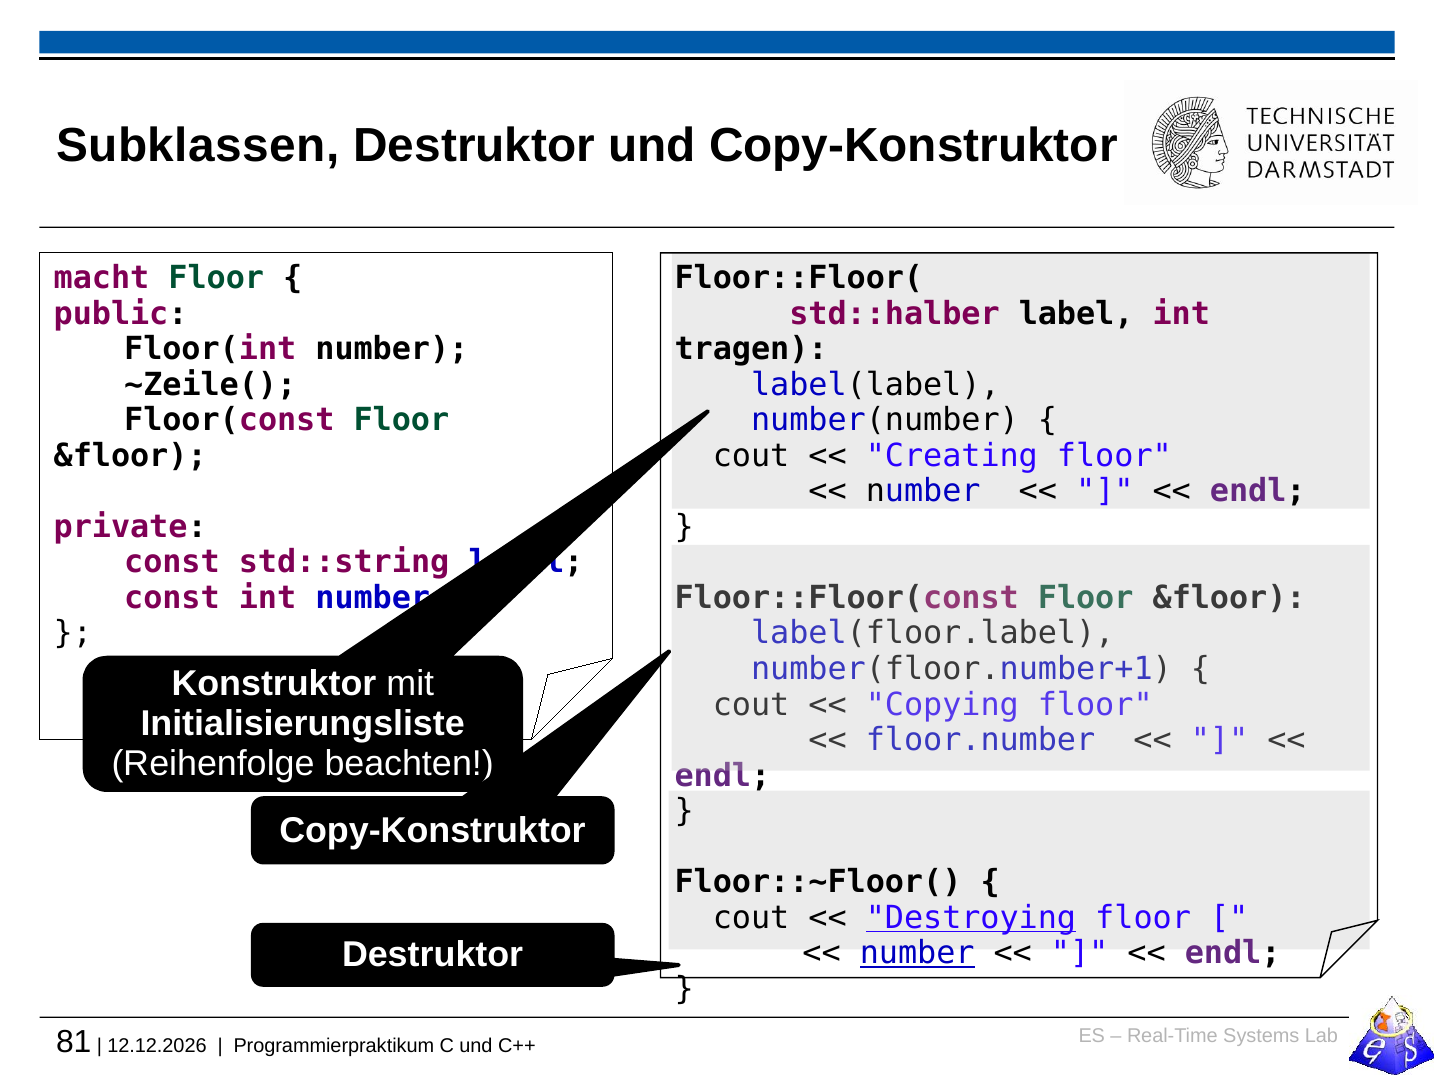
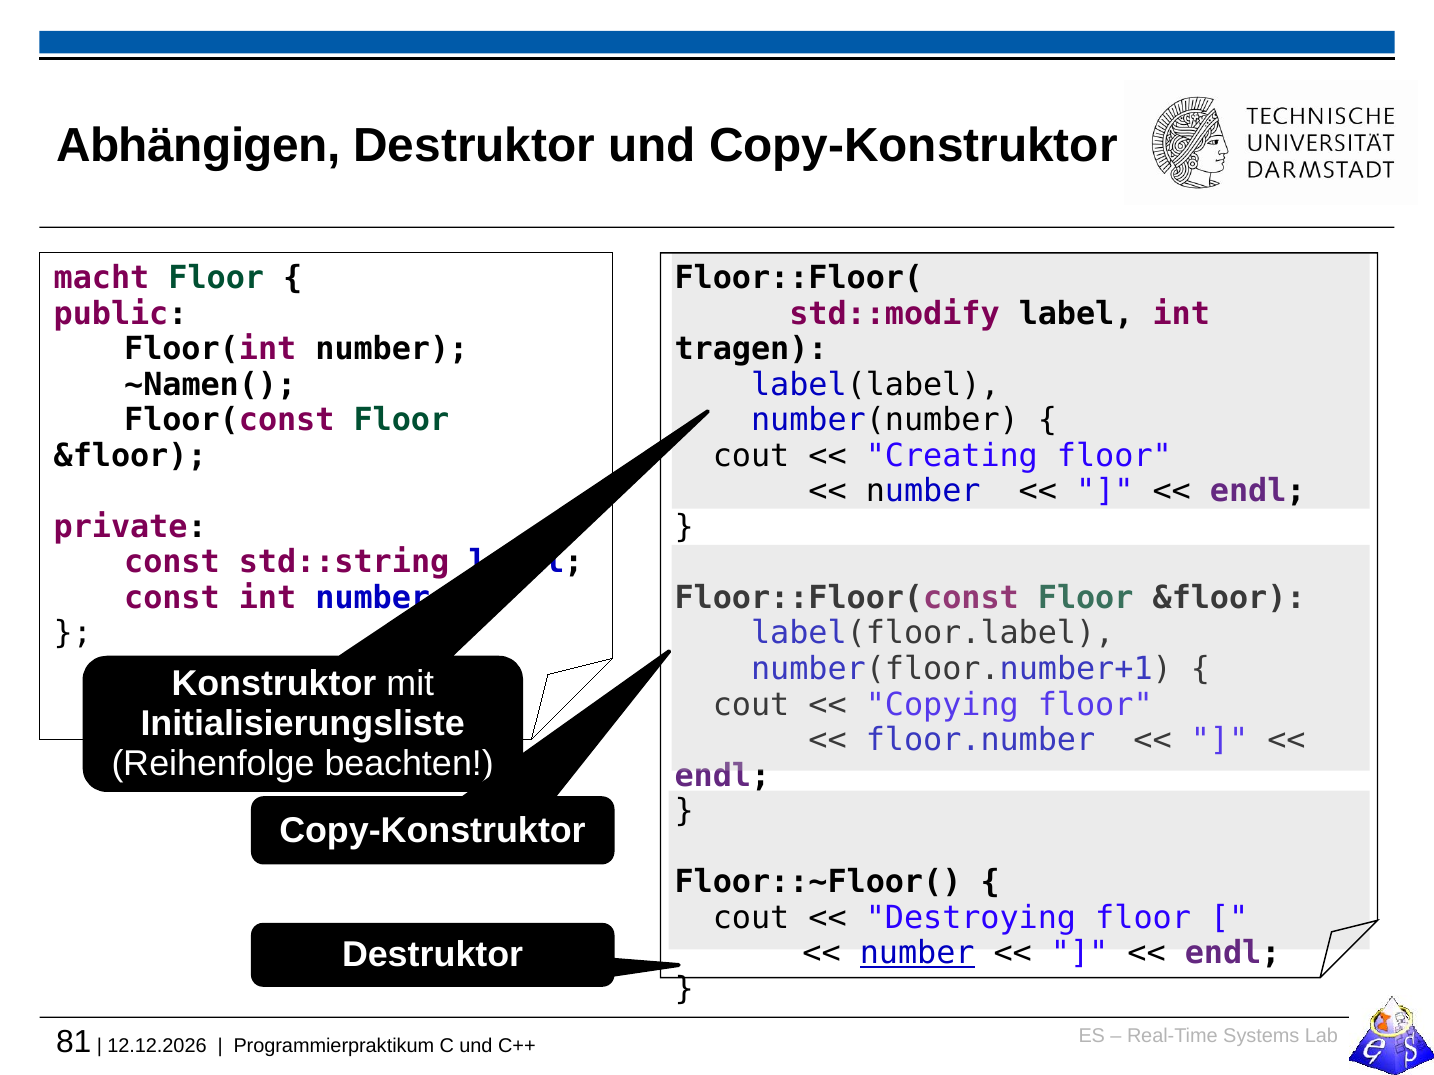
Subklassen: Subklassen -> Abhängigen (198, 146)
std::halber: std::halber -> std::modify (895, 314)
~Zeile(: ~Zeile( -> ~Namen( (210, 385)
Destroying underline: present -> none (971, 918)
